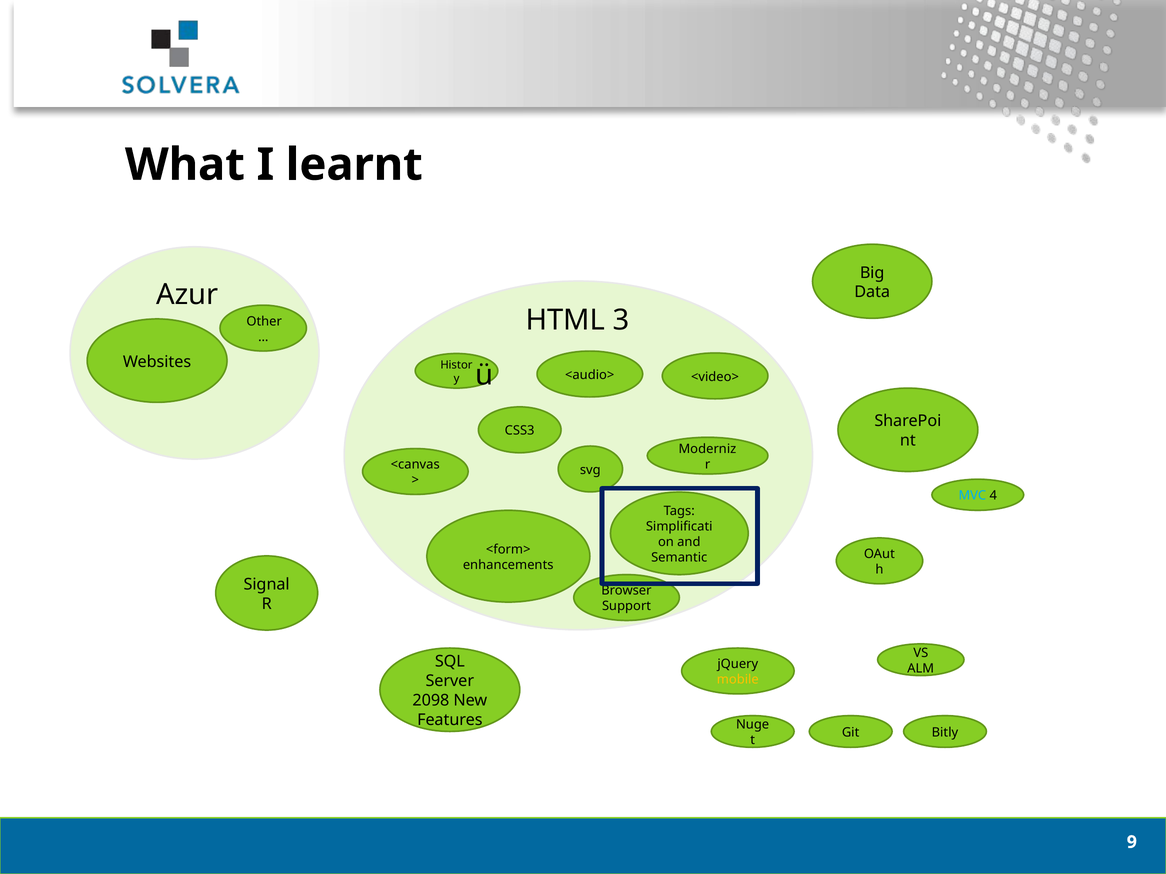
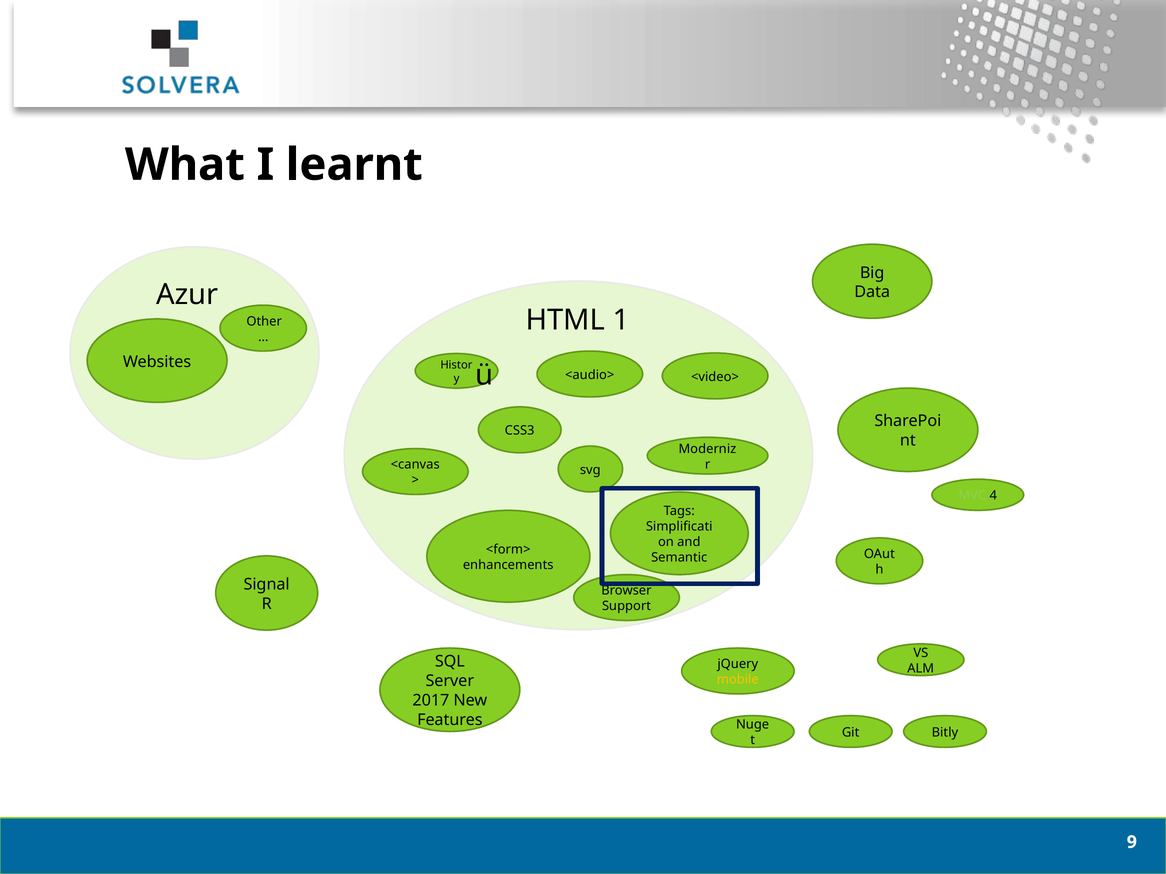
3: 3 -> 1 (621, 320)
MVC colour: light blue -> light green (972, 496)
2098: 2098 -> 2017 (431, 701)
